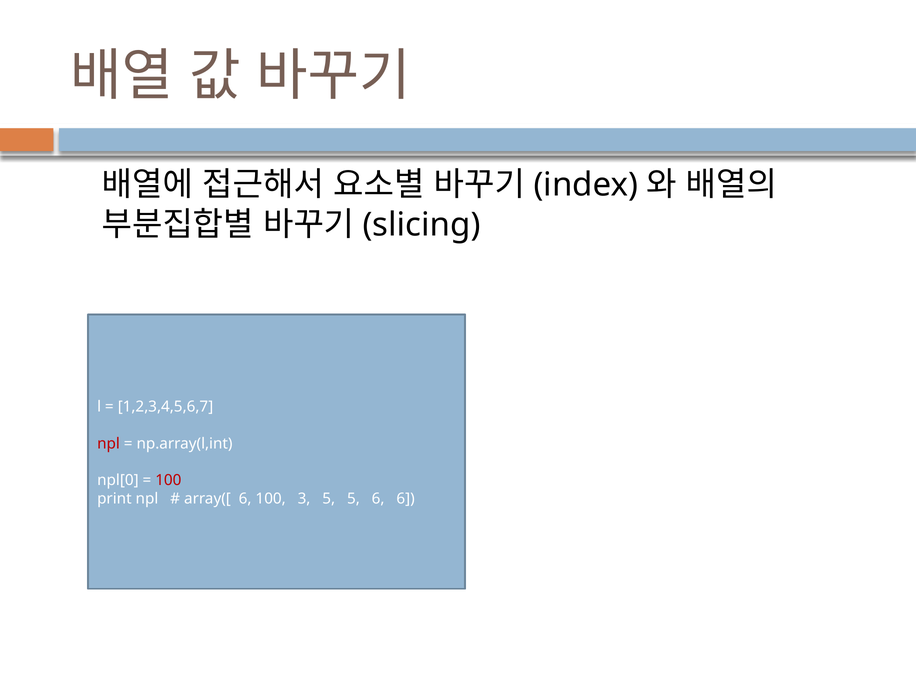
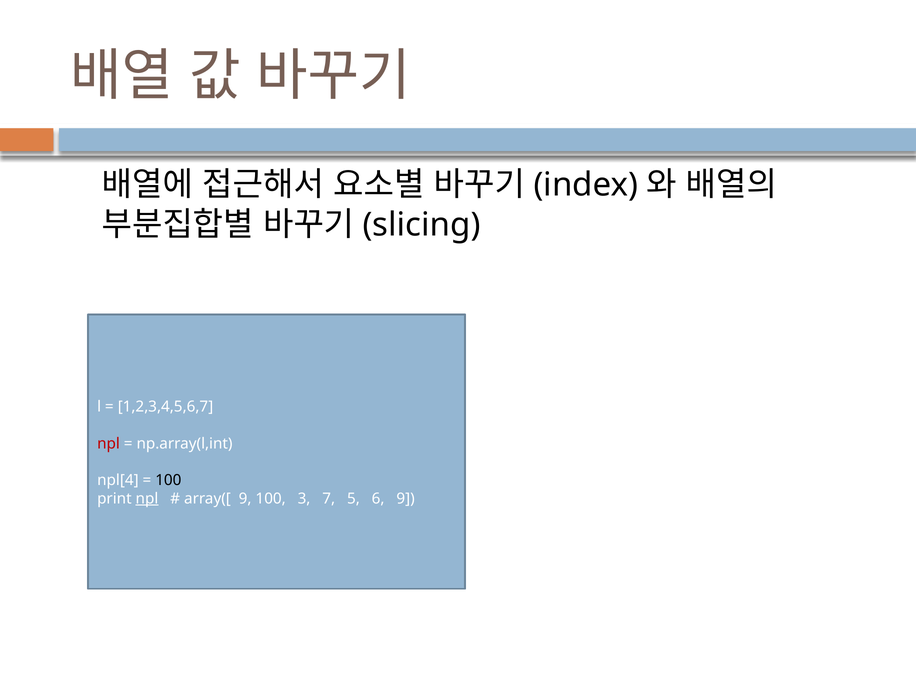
npl[0: npl[0 -> npl[4 (118, 480)
100 colour: red -> black (168, 480)
npl underline: none -> present (147, 499)
array([ 6: 6 -> 9 (245, 499)
3 5: 5 -> 7 (329, 499)
6 6: 6 -> 9 (406, 499)
